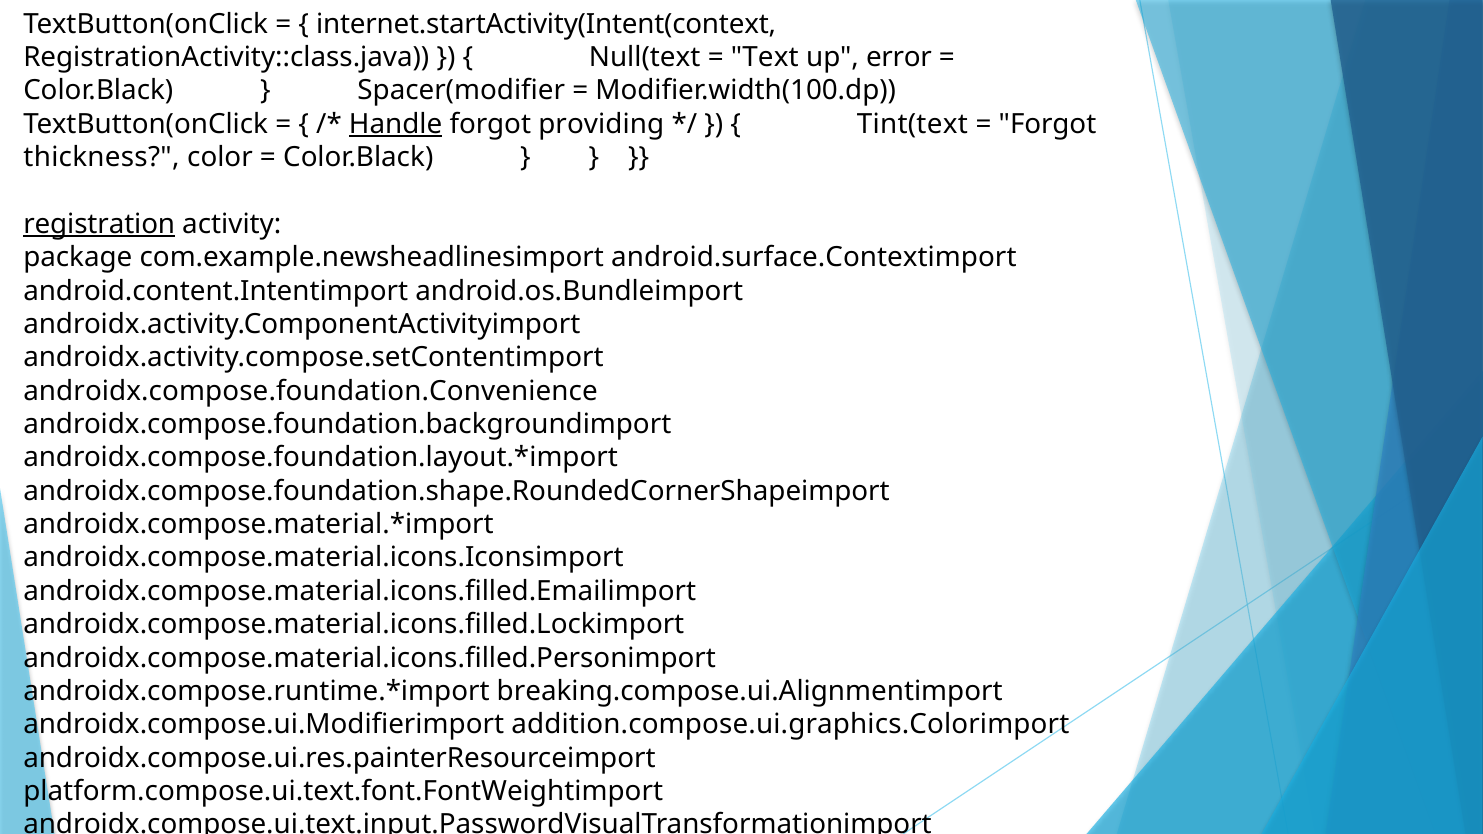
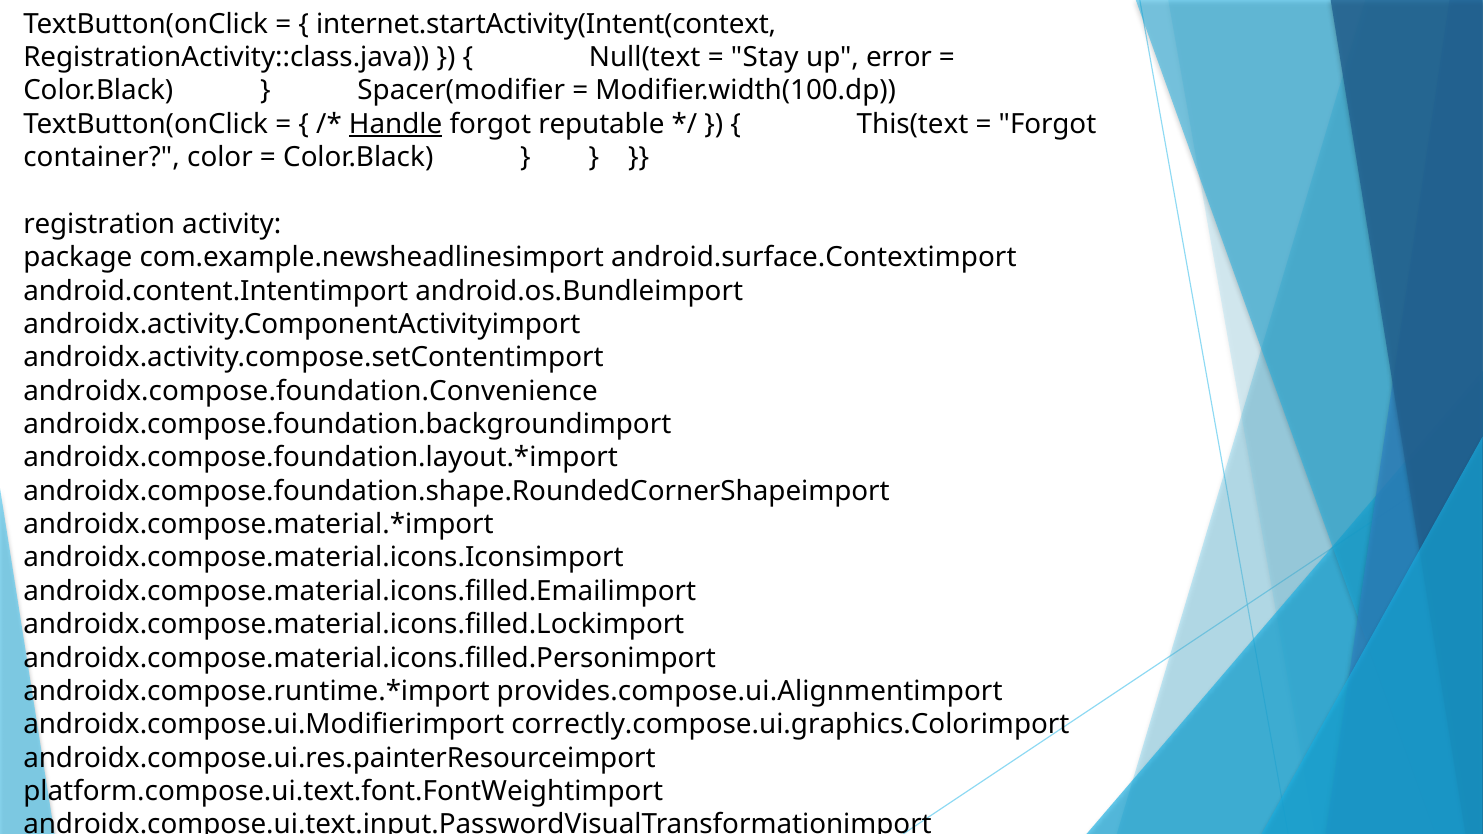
Text: Text -> Stay (765, 57)
providing: providing -> reputable (601, 124)
Tint(text: Tint(text -> This(text (913, 124)
thickness: thickness -> container (102, 158)
registration underline: present -> none (99, 224)
breaking.compose.ui.Alignmentimport: breaking.compose.ui.Alignmentimport -> provides.compose.ui.Alignmentimport (750, 691)
addition.compose.ui.graphics.Colorimport: addition.compose.ui.graphics.Colorimport -> correctly.compose.ui.graphics.Colorimport (790, 725)
